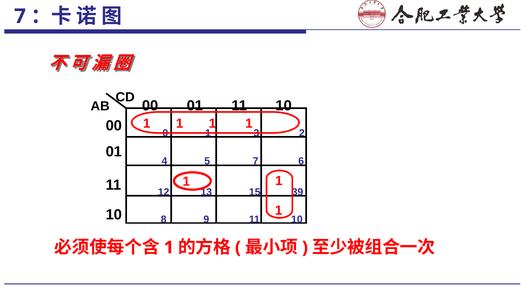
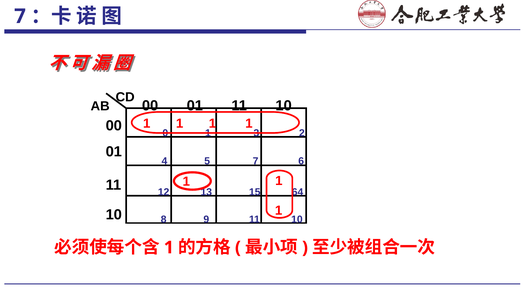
39: 39 -> 64 (298, 192)
